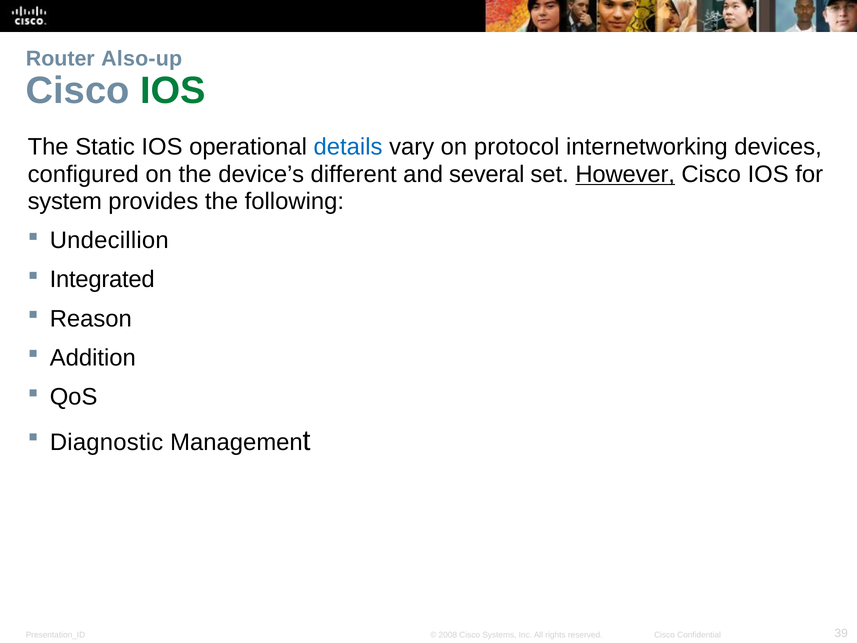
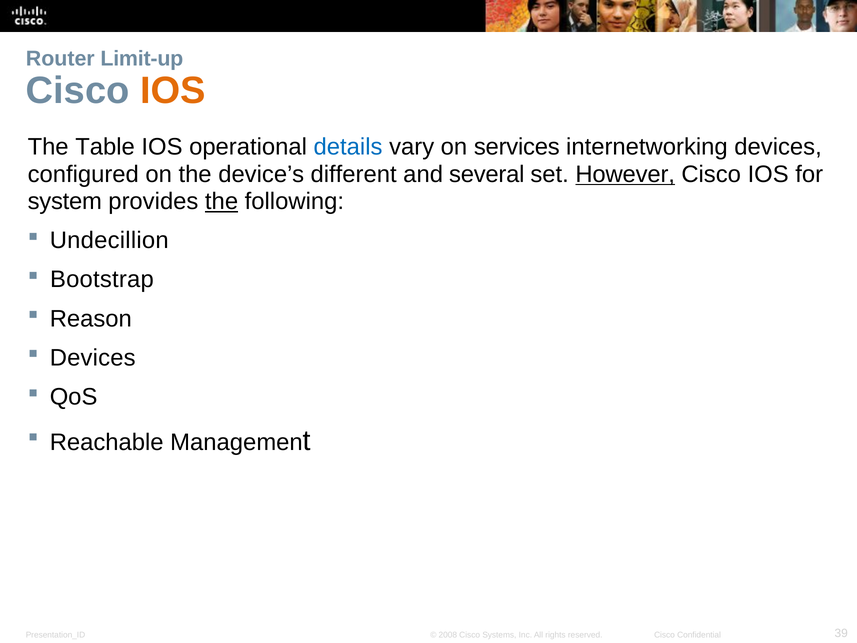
Also-up: Also-up -> Limit-up (142, 59)
IOS colour: green -> orange (173, 91)
Static: Static -> Table (105, 147)
protocol: protocol -> services (517, 147)
the underline: none -> present (222, 201)
Integrated: Integrated -> Bootstrap (102, 279)
Addition: Addition -> Devices (93, 358)
Diagnostic: Diagnostic -> Reachable (107, 442)
